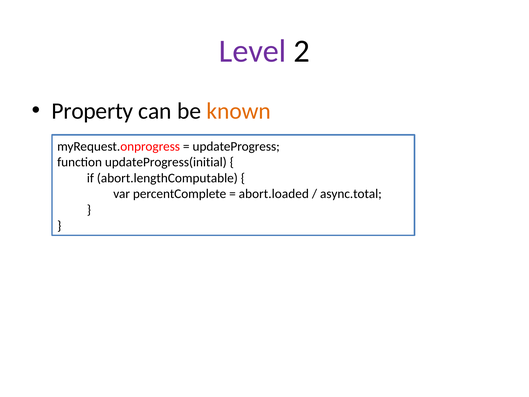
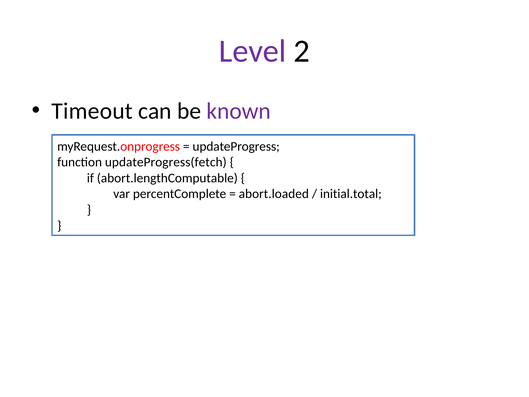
Property: Property -> Timeout (92, 111)
known colour: orange -> purple (239, 111)
updateProgress(initial: updateProgress(initial -> updateProgress(fetch (166, 162)
async.total: async.total -> initial.total (351, 194)
